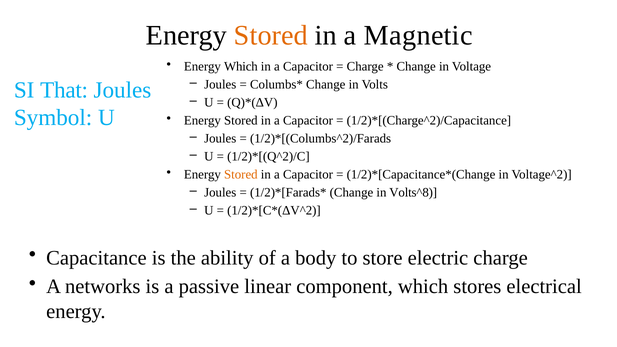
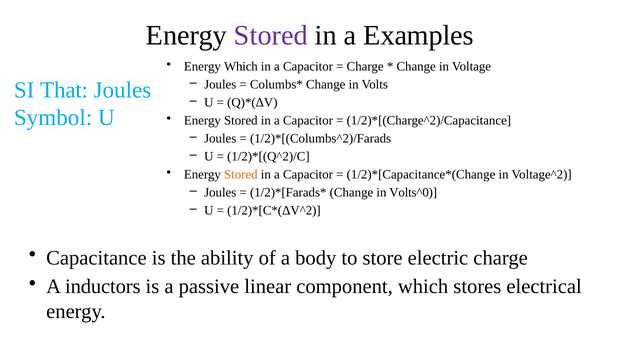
Stored colour: orange -> purple (271, 35)
Magnetic: Magnetic -> Examples (419, 35)
Volts^8: Volts^8 -> Volts^0 (413, 193)
networks: networks -> inductors (103, 287)
